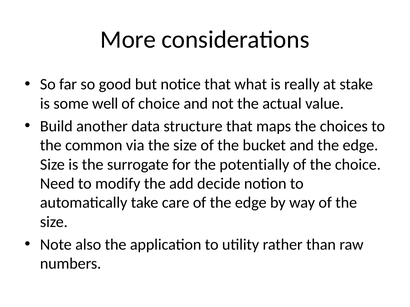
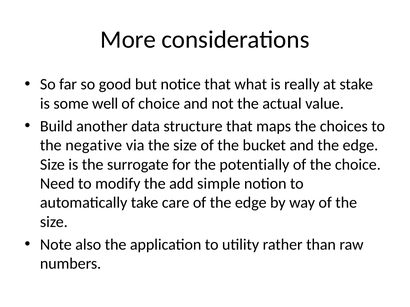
common: common -> negative (94, 146)
decide: decide -> simple (219, 184)
